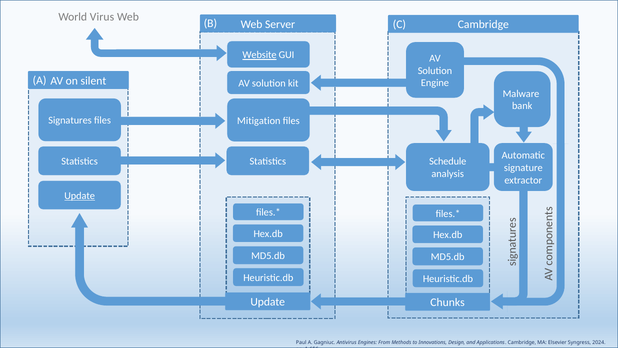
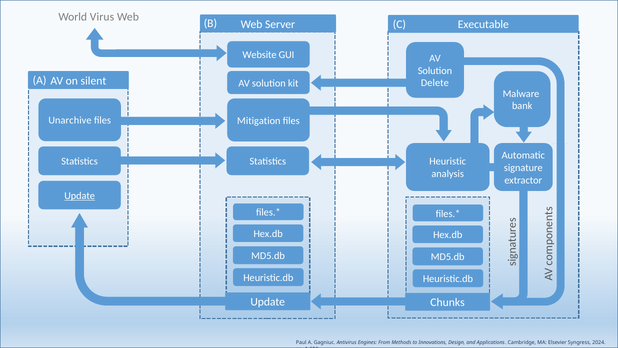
Cambridge: Cambridge -> Executable (483, 25)
Website underline: present -> none (259, 55)
Engine: Engine -> Delete (435, 83)
Signatures: Signatures -> Unarchive (70, 120)
Schedule: Schedule -> Heuristic (448, 161)
